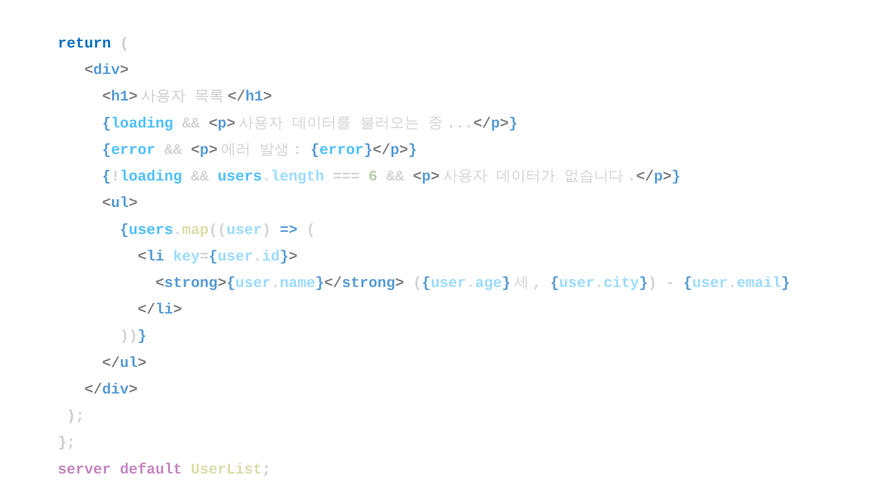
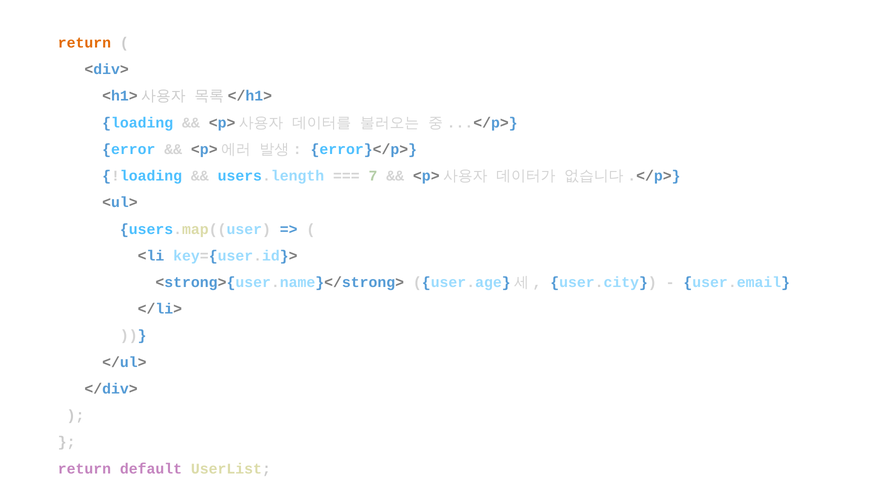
return colour: blue -> orange (84, 43)
6: 6 -> 7 (373, 176)
server: server -> return (84, 469)
